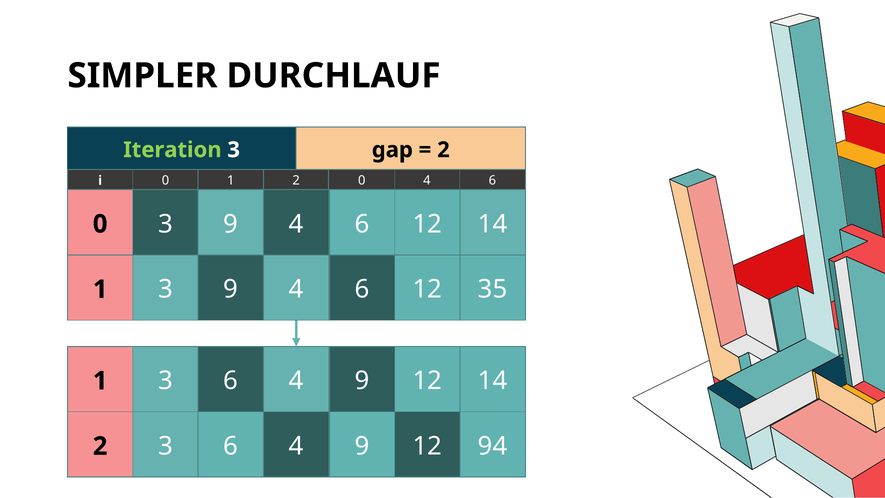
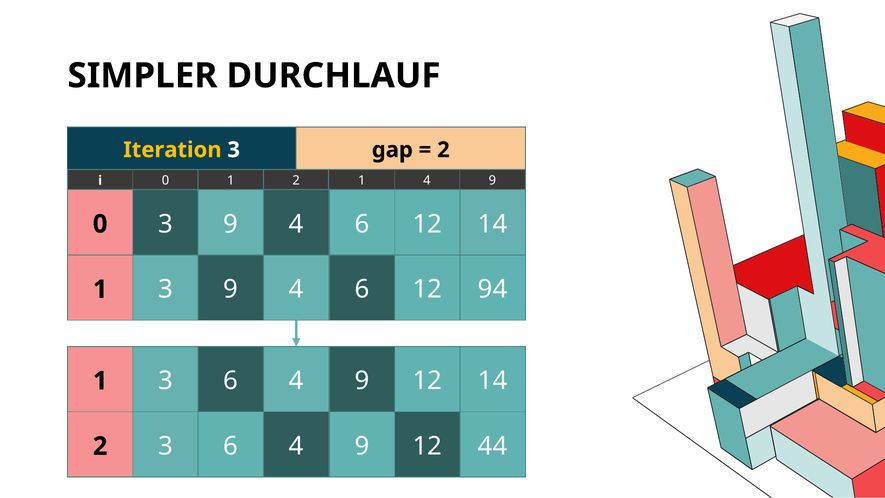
Iteration colour: light green -> yellow (172, 150)
2 0: 0 -> 1 (362, 180)
0 6: 6 -> 9 (492, 180)
35: 35 -> 94 (493, 289)
94: 94 -> 44 (493, 446)
